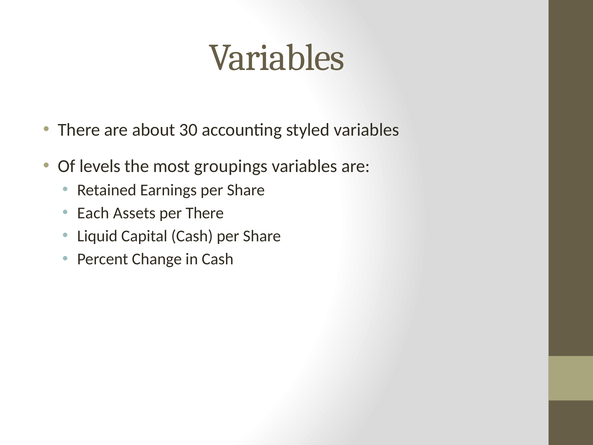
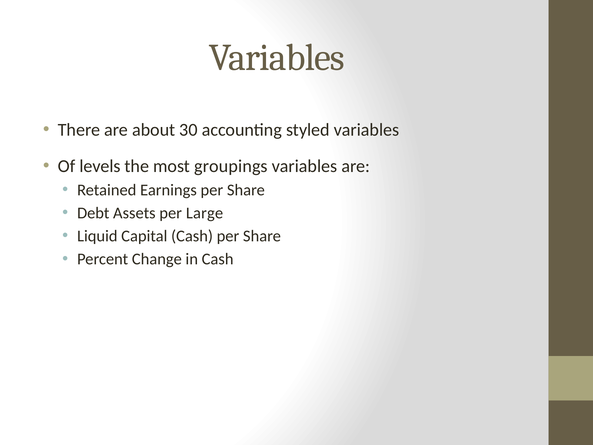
Each: Each -> Debt (93, 213)
per There: There -> Large (205, 213)
